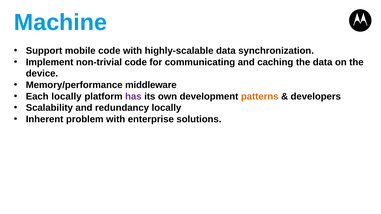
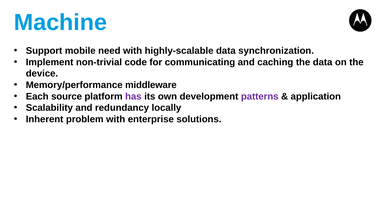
mobile code: code -> need (109, 51)
Each locally: locally -> source (67, 97)
patterns colour: orange -> purple (260, 97)
developers: developers -> application (316, 97)
